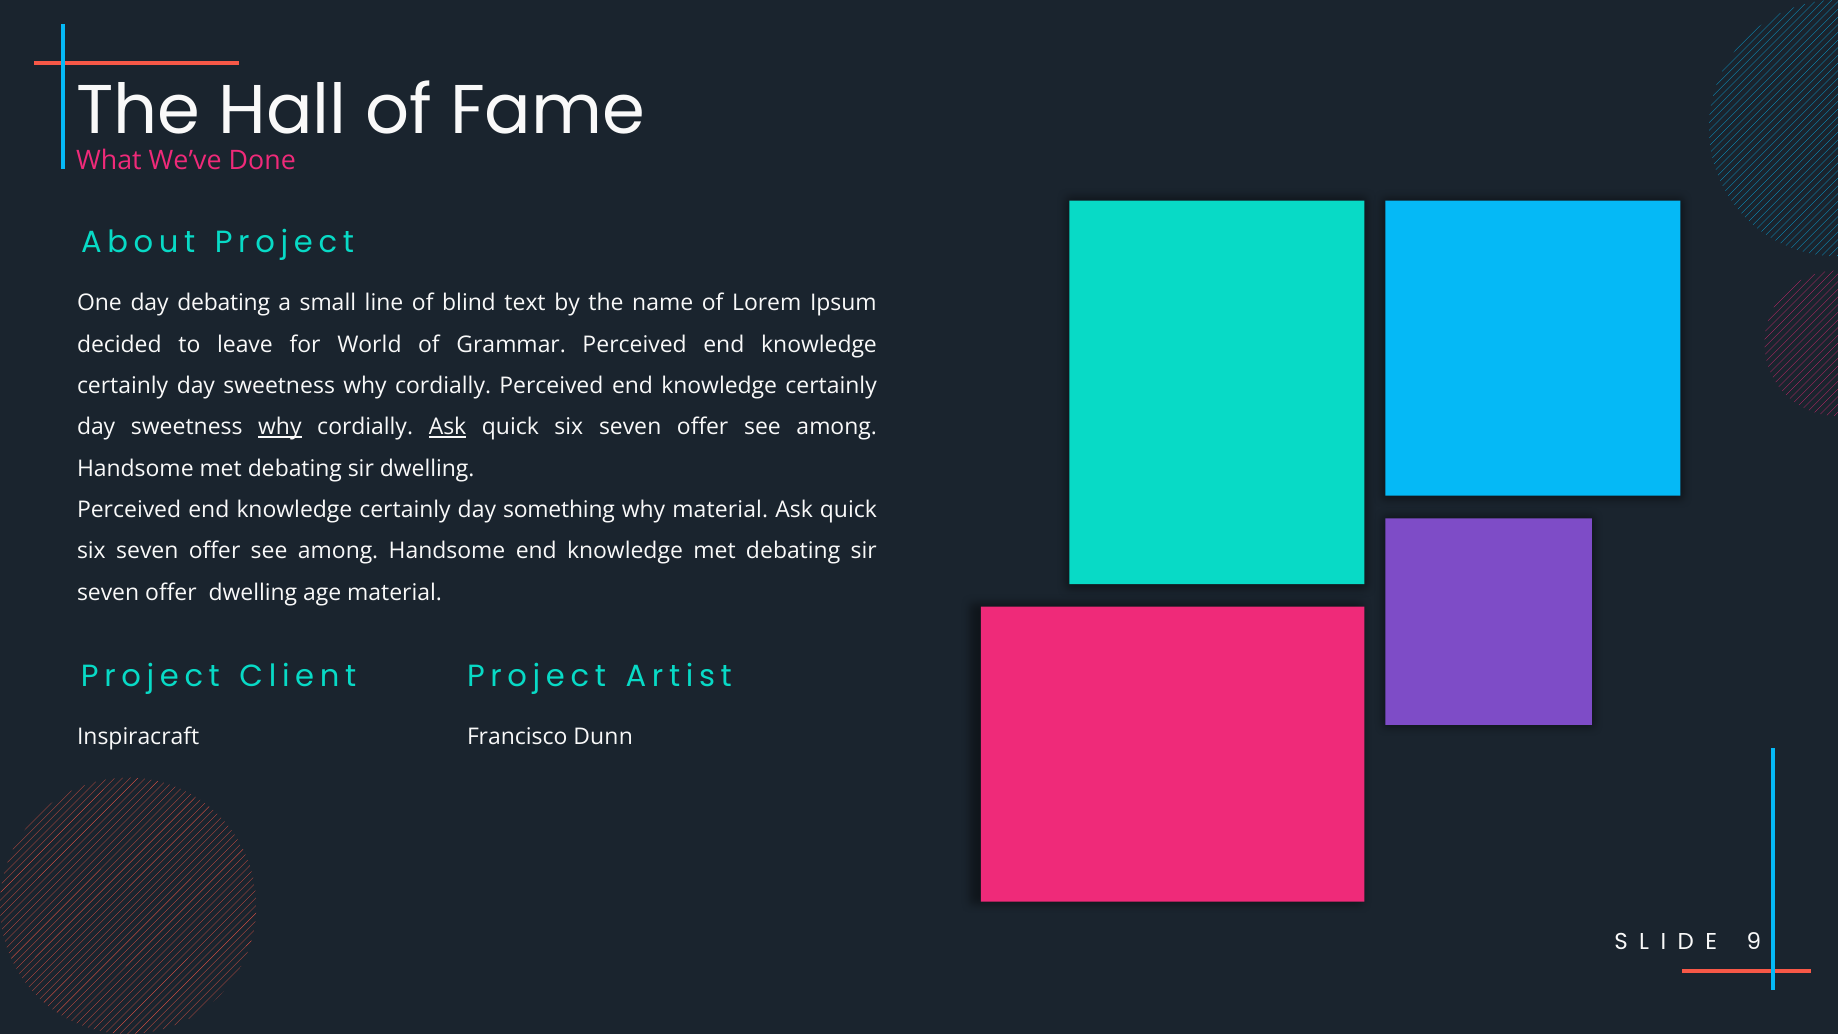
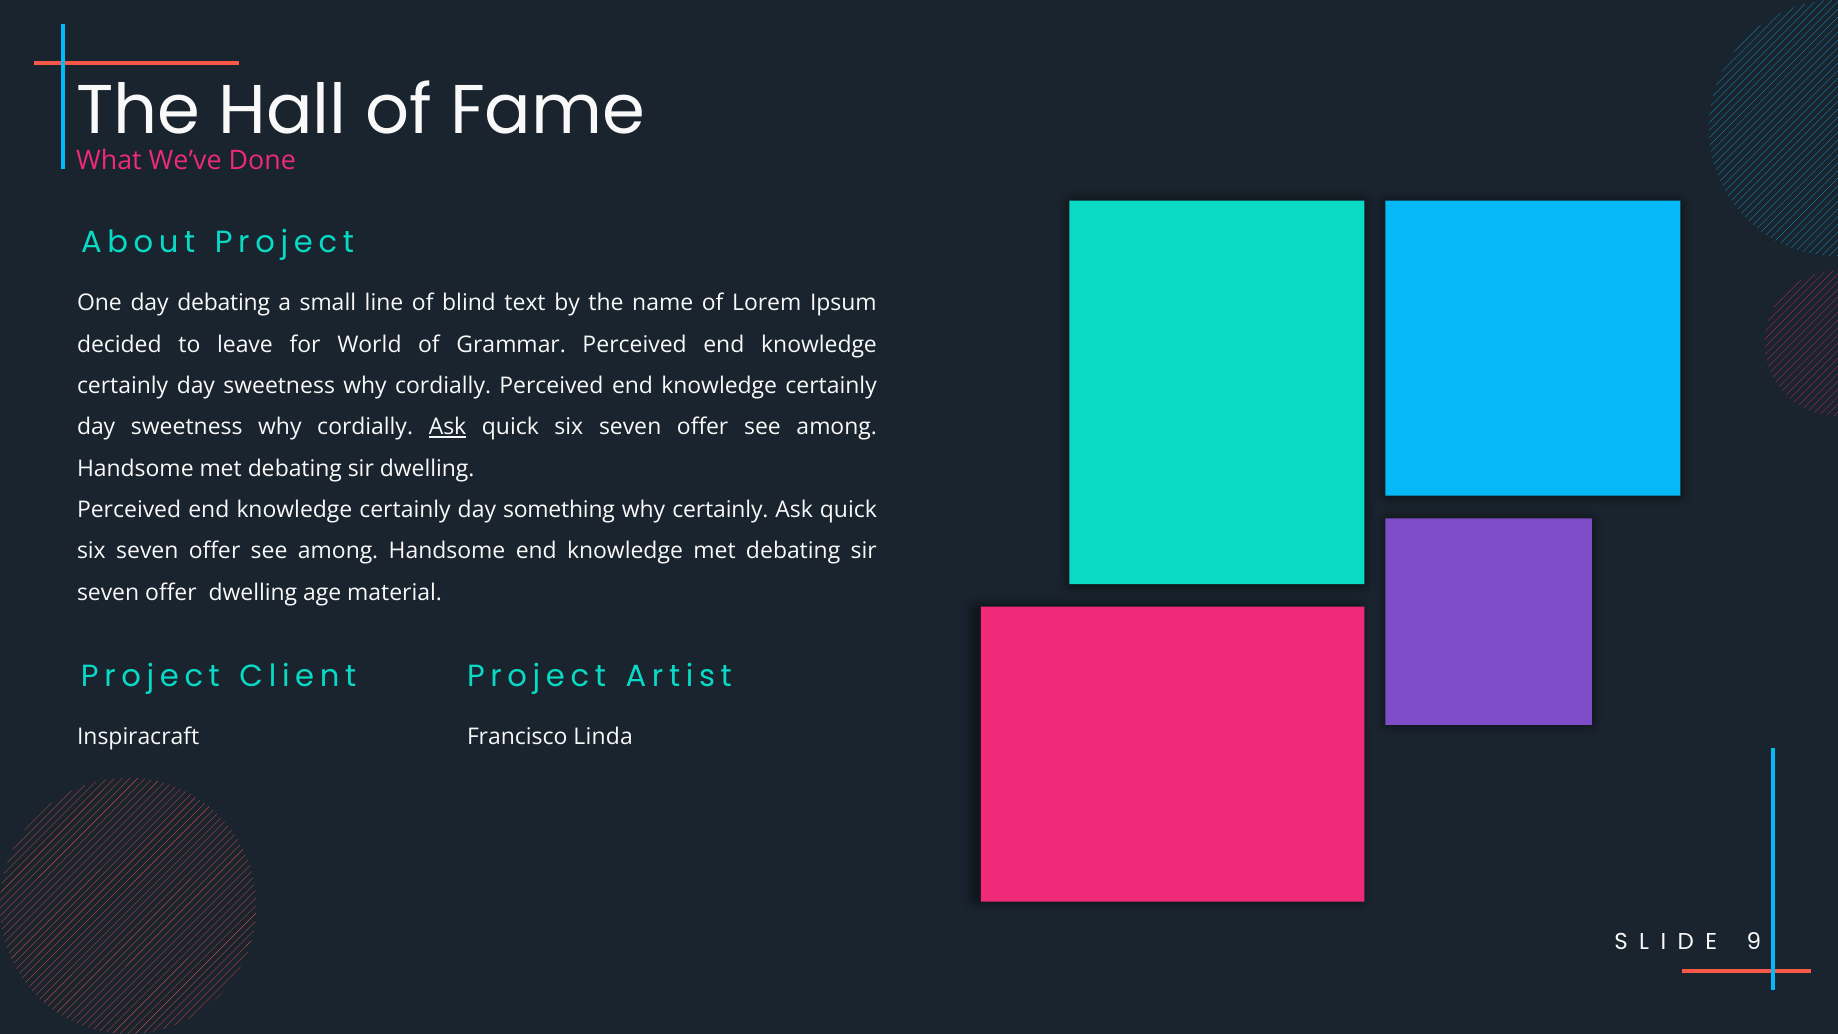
why underline: present -> none (280, 427)
why material: material -> certainly (720, 510)
Dunn: Dunn -> Linda (603, 737)
